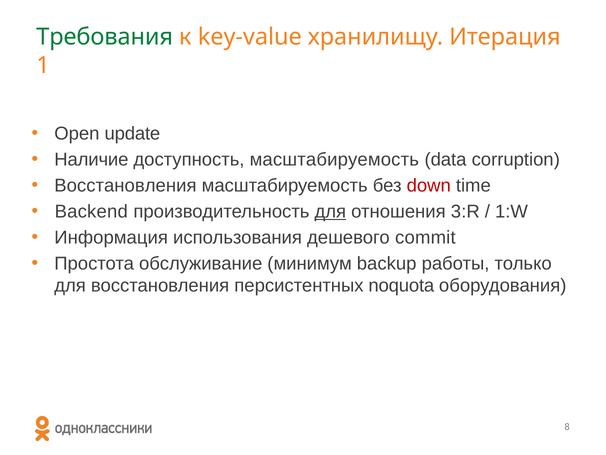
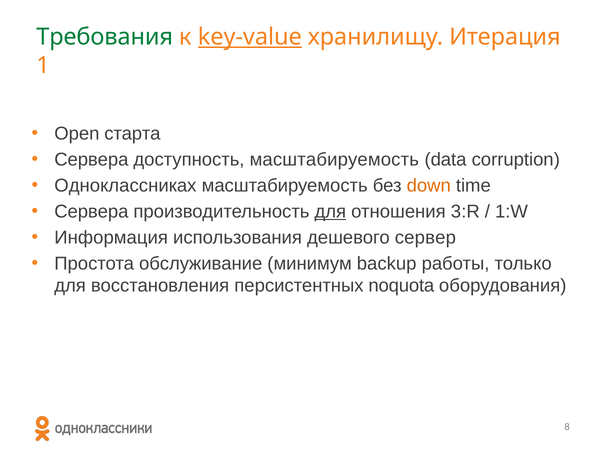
key-value underline: none -> present (250, 37)
update: update -> старта (132, 134)
Наличие: Наличие -> Сервера (91, 160)
Восстановления: Восстановления -> Одноклассниках (125, 185)
down colour: red -> orange (429, 185)
Backend: Backend -> Сервера (91, 211)
commit: commit -> сервер (425, 237)
